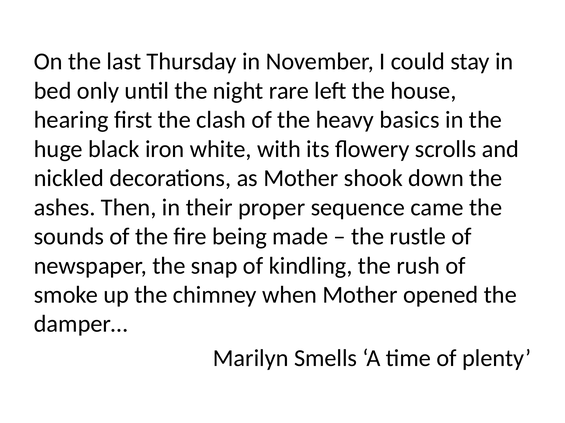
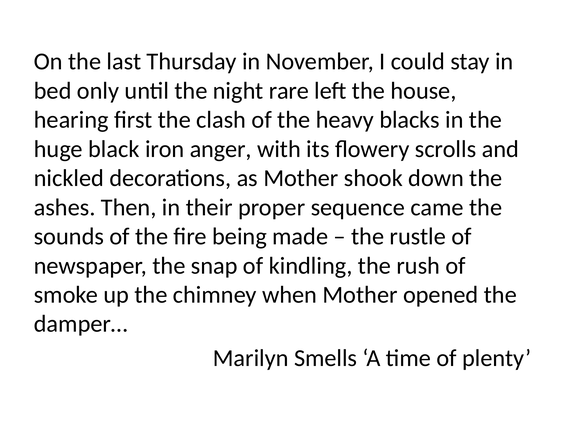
basics: basics -> blacks (410, 120)
white: white -> anger (221, 149)
